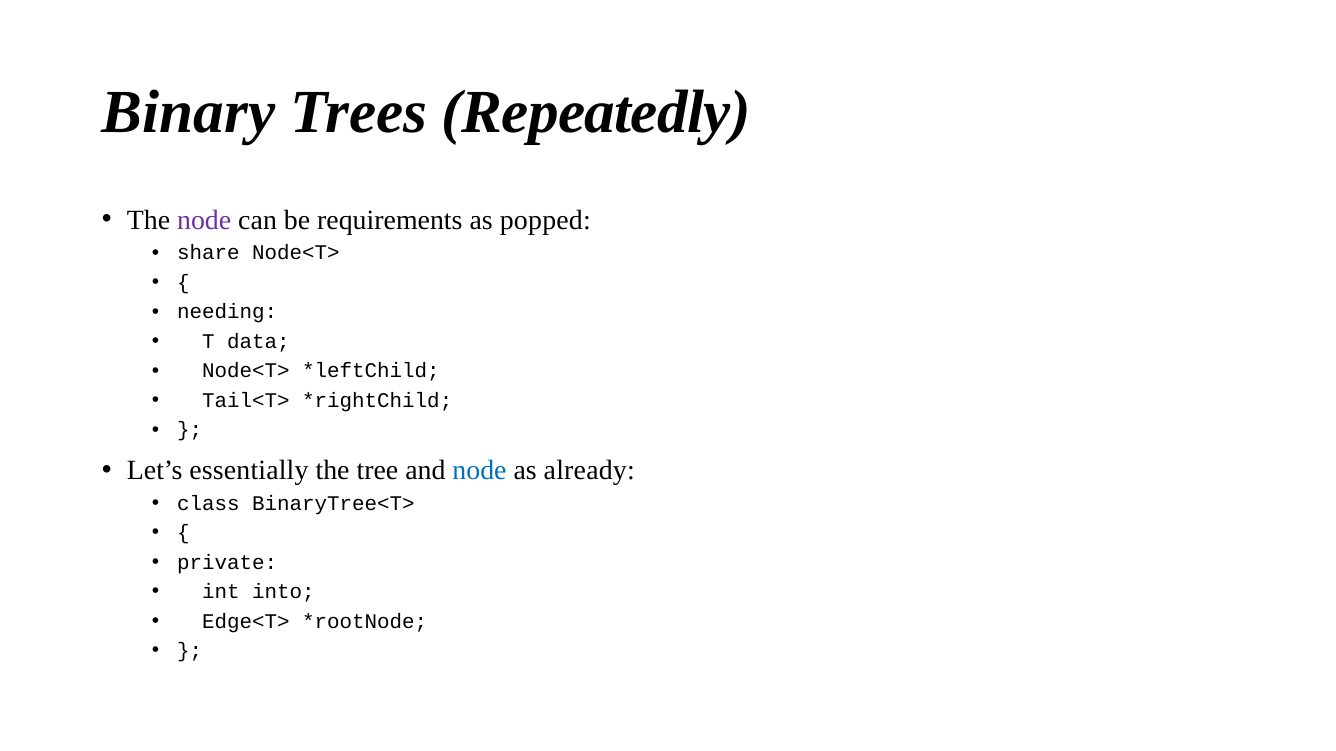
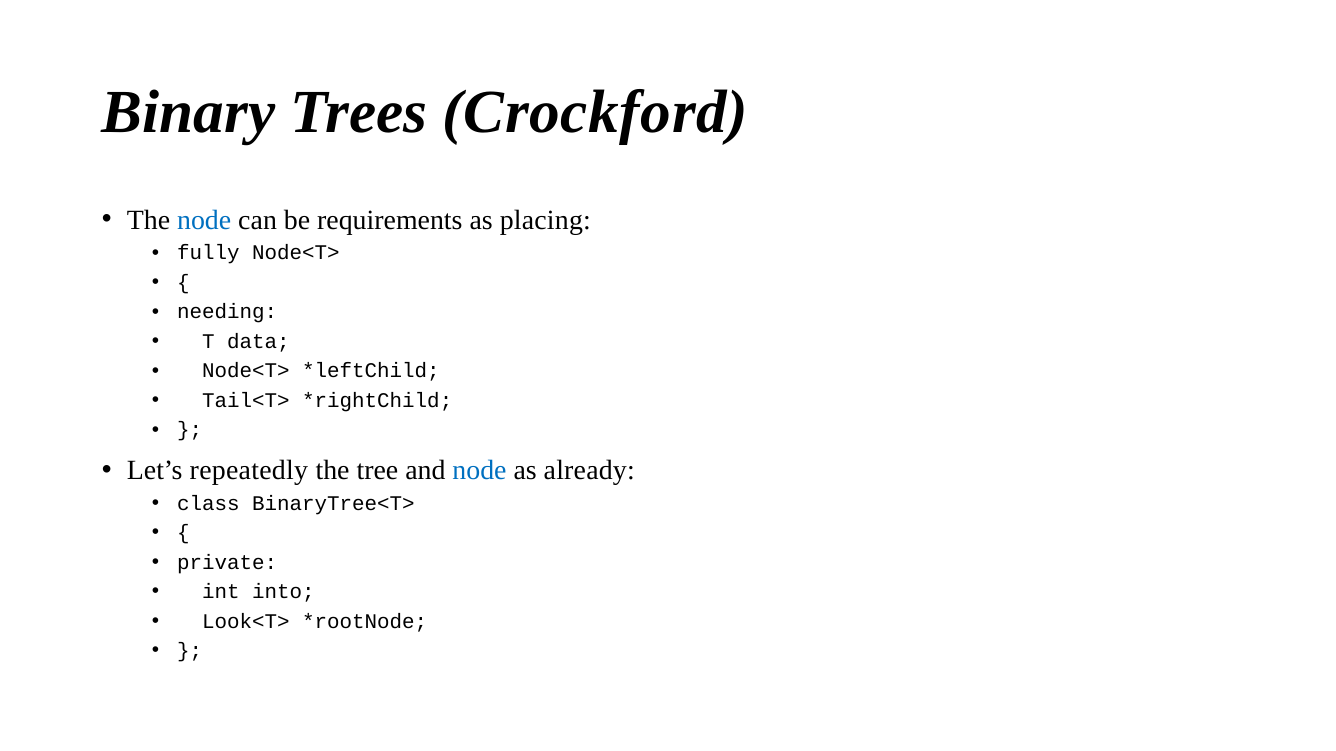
Repeatedly: Repeatedly -> Crockford (595, 112)
node colour: purple -> blue (204, 220)
popped: popped -> placing (545, 220)
share: share -> fully (208, 253)
essentially: essentially -> repeatedly (249, 471)
Edge<T>: Edge<T> -> Look<T> (246, 622)
